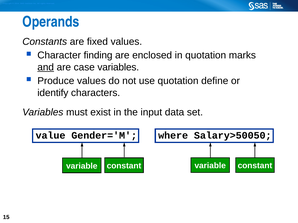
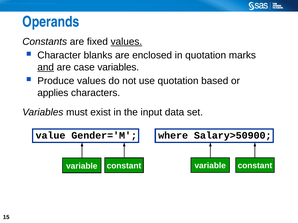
values underline: none -> present (126, 42)
finding: finding -> blanks (98, 55)
define: define -> based (215, 81)
identify: identify -> applies (53, 93)
Salary>50050: Salary>50050 -> Salary>50900 (233, 136)
